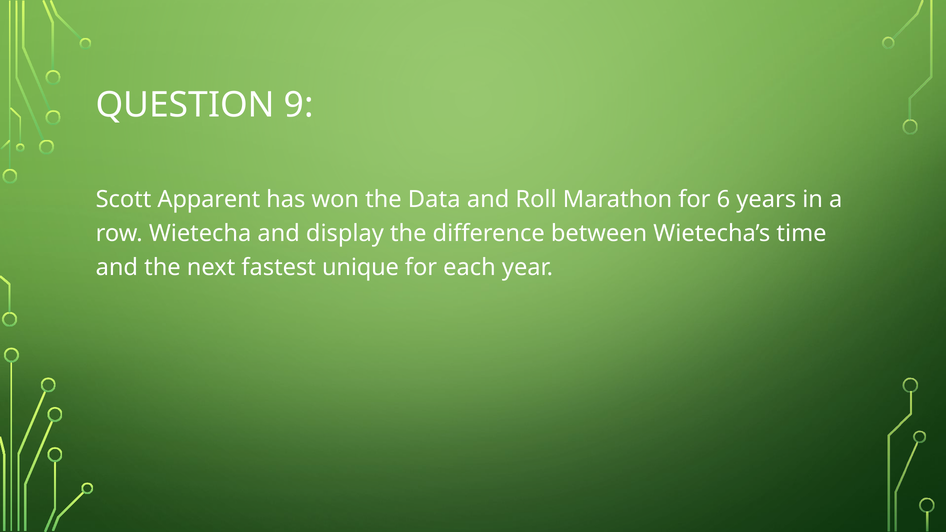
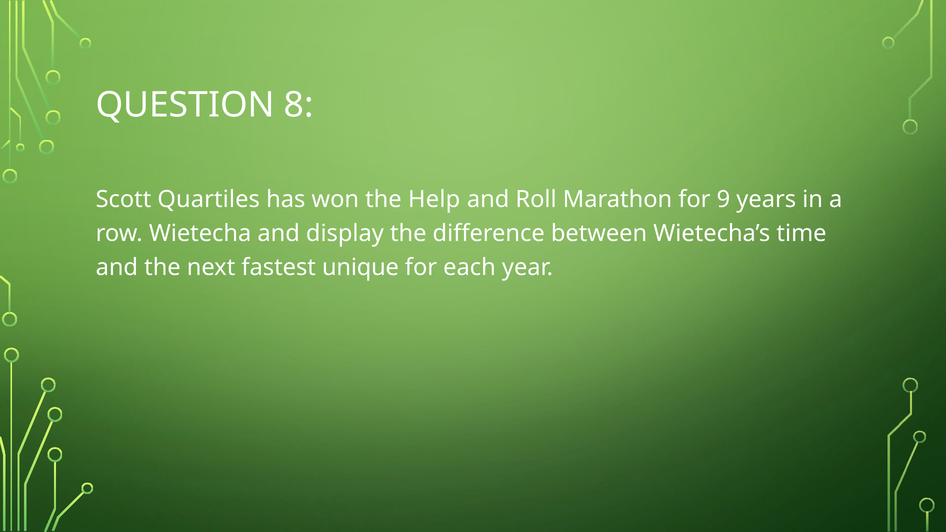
9: 9 -> 8 (299, 105)
Apparent: Apparent -> Quartiles (209, 200)
Data: Data -> Help (434, 200)
6: 6 -> 9 (723, 200)
